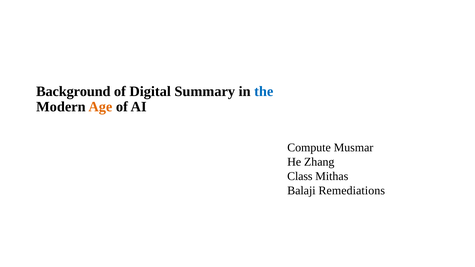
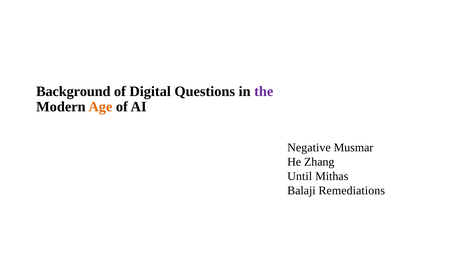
Summary: Summary -> Questions (205, 91)
the colour: blue -> purple (264, 91)
Compute: Compute -> Negative (309, 148)
Class: Class -> Until (300, 176)
